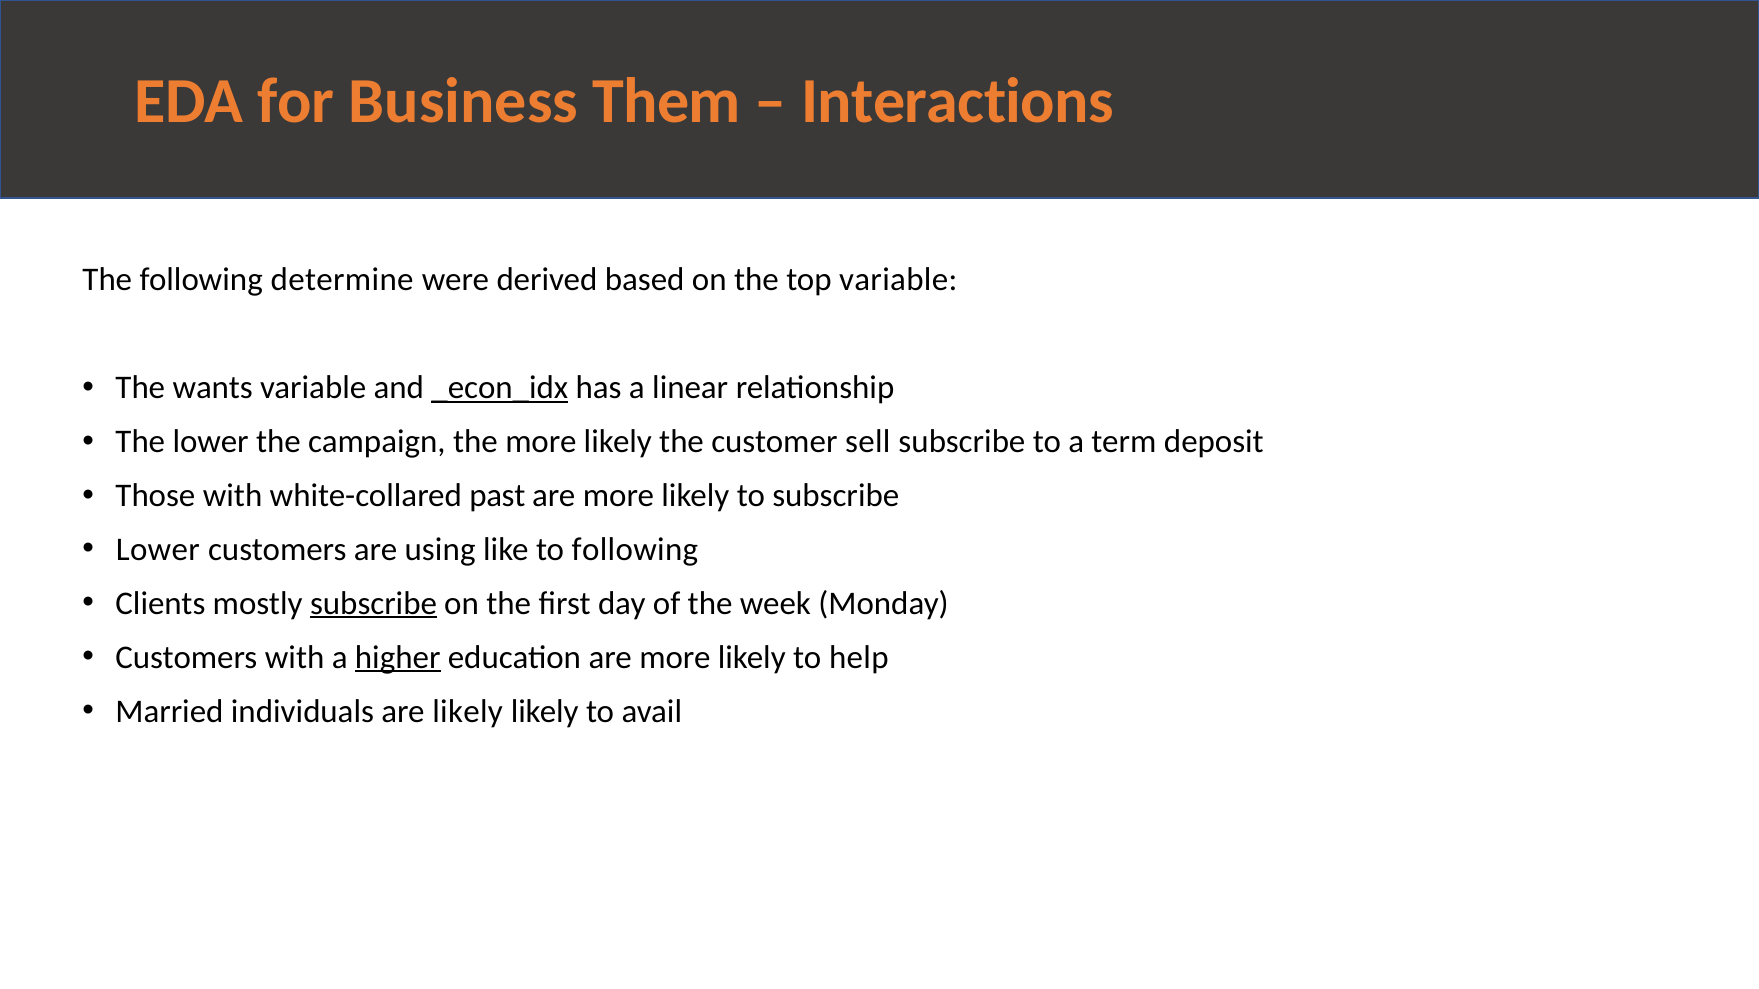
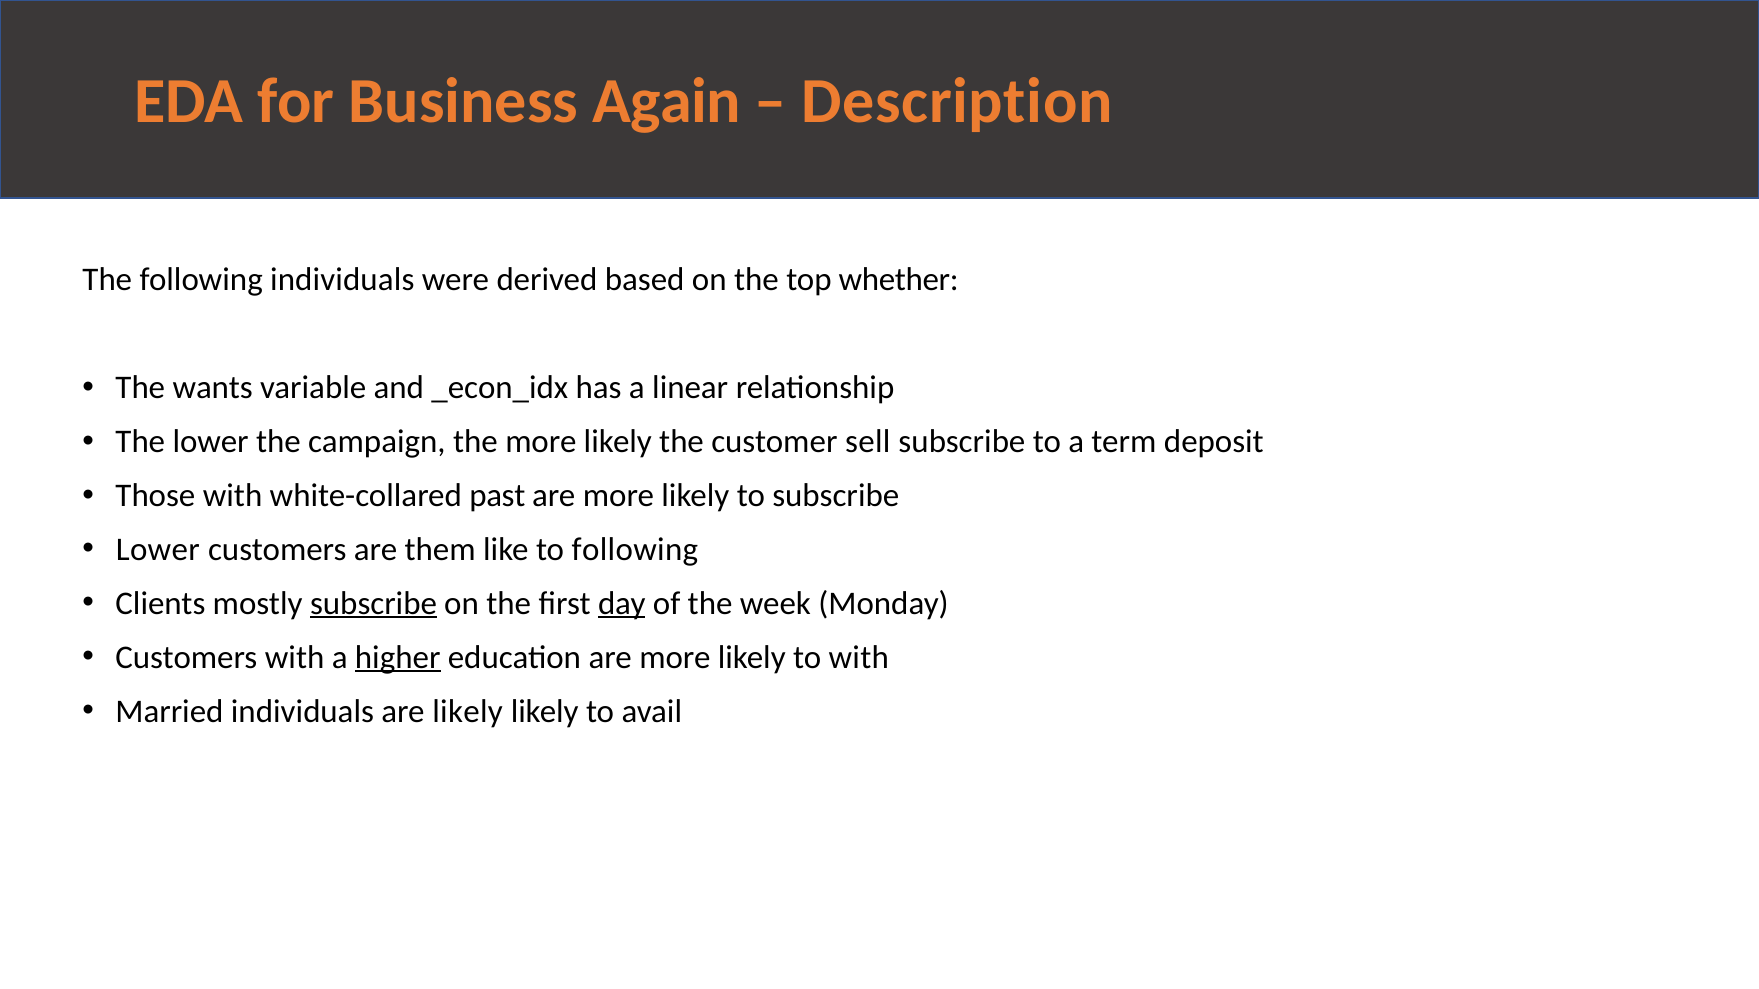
Them: Them -> Again (667, 102)
Interactions: Interactions -> Description (957, 102)
following determine: determine -> individuals (342, 280)
top variable: variable -> whether (899, 280)
_econ_idx underline: present -> none (500, 388)
using: using -> them (440, 550)
day underline: none -> present (622, 604)
to help: help -> with (859, 658)
